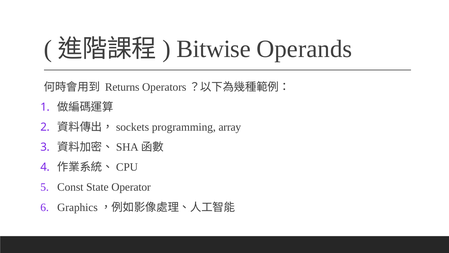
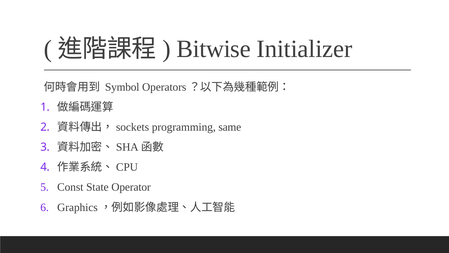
Operands: Operands -> Initializer (304, 49)
Returns: Returns -> Symbol (122, 87)
array: array -> same (230, 127)
